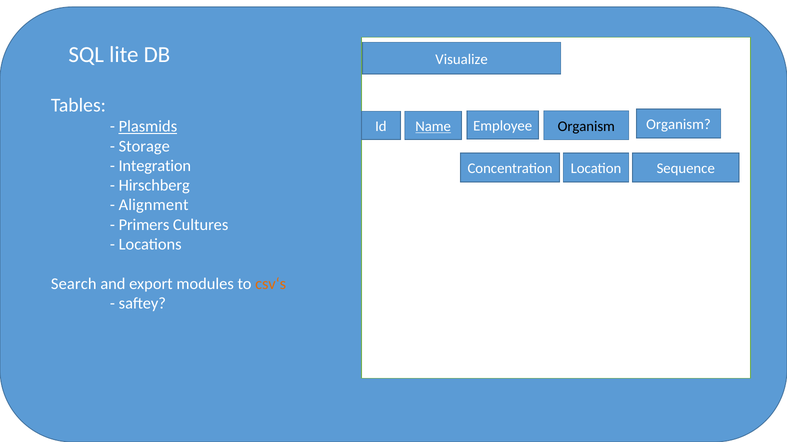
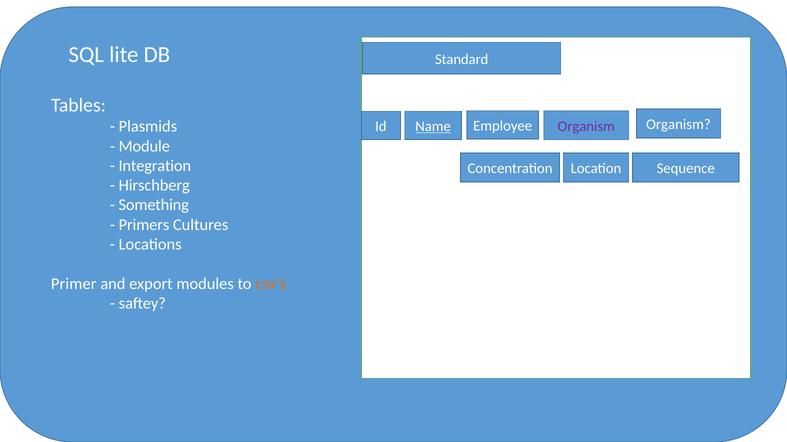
Visualize: Visualize -> Standard (462, 59)
Plasmids underline: present -> none (148, 127)
Organism colour: black -> purple (586, 126)
Storage: Storage -> Module (144, 146)
Alignment: Alignment -> Something (154, 205)
Search: Search -> Primer (74, 284)
